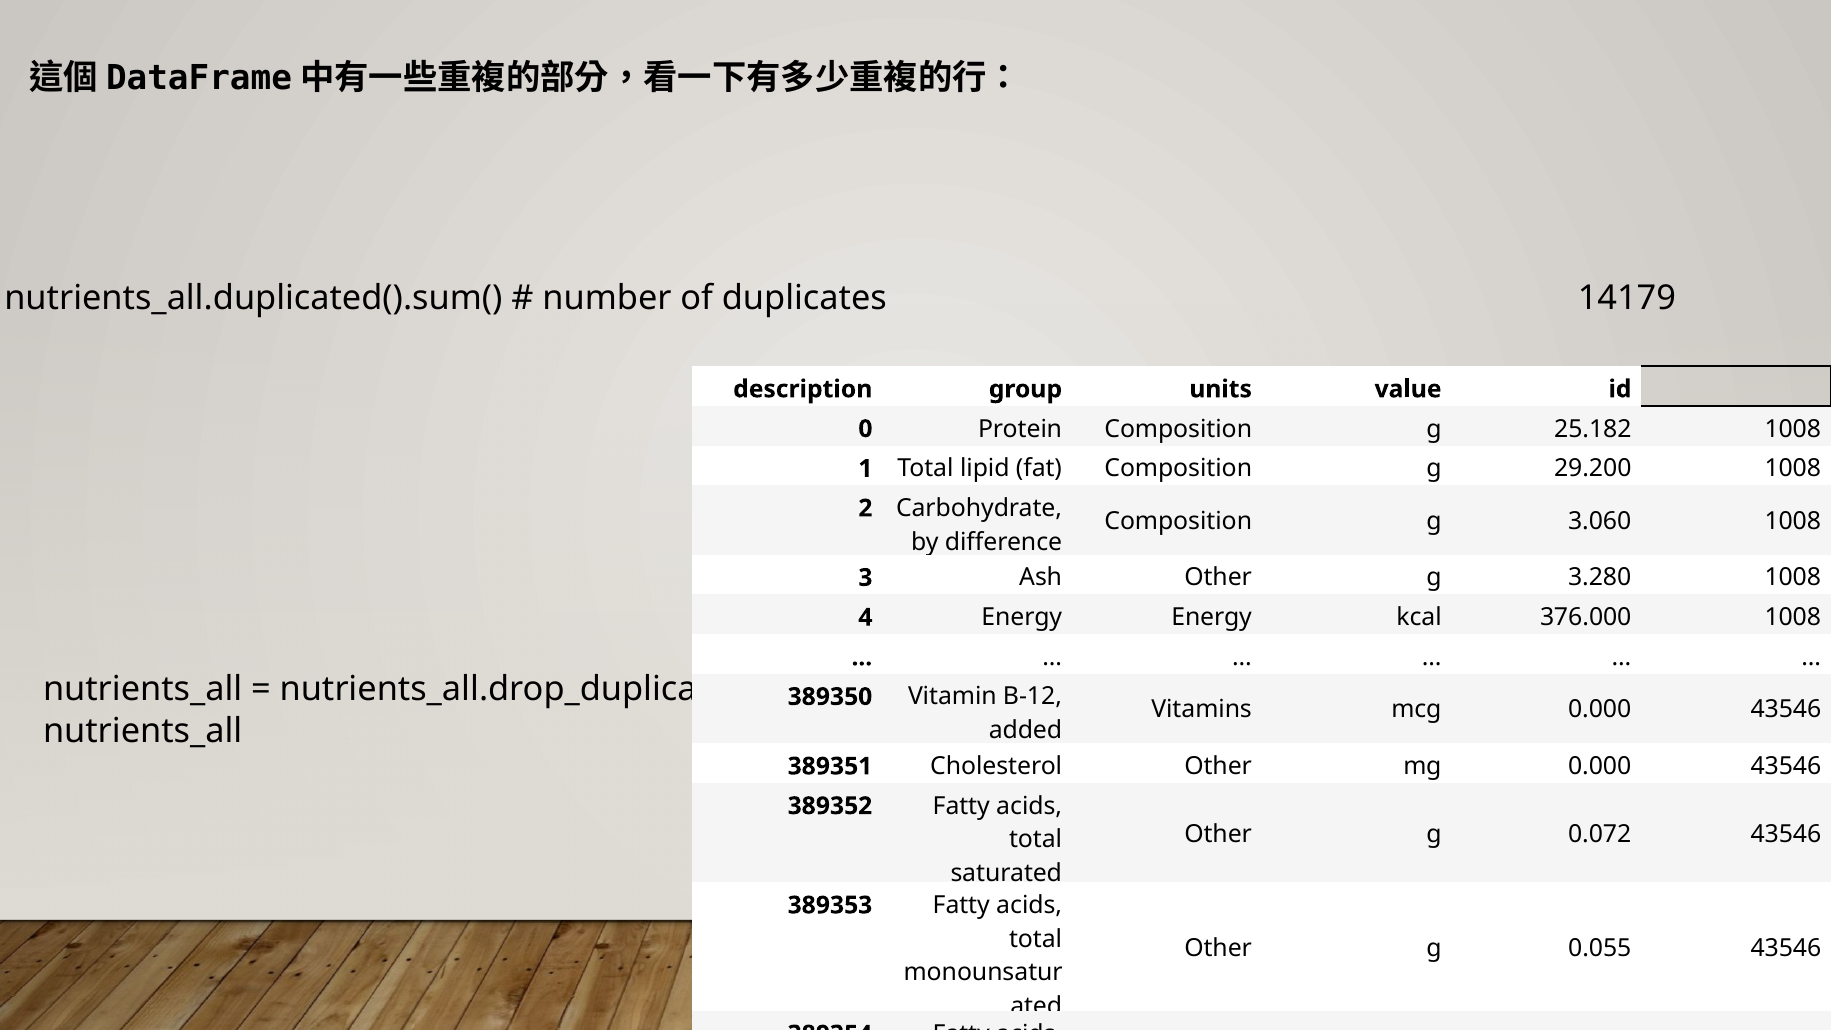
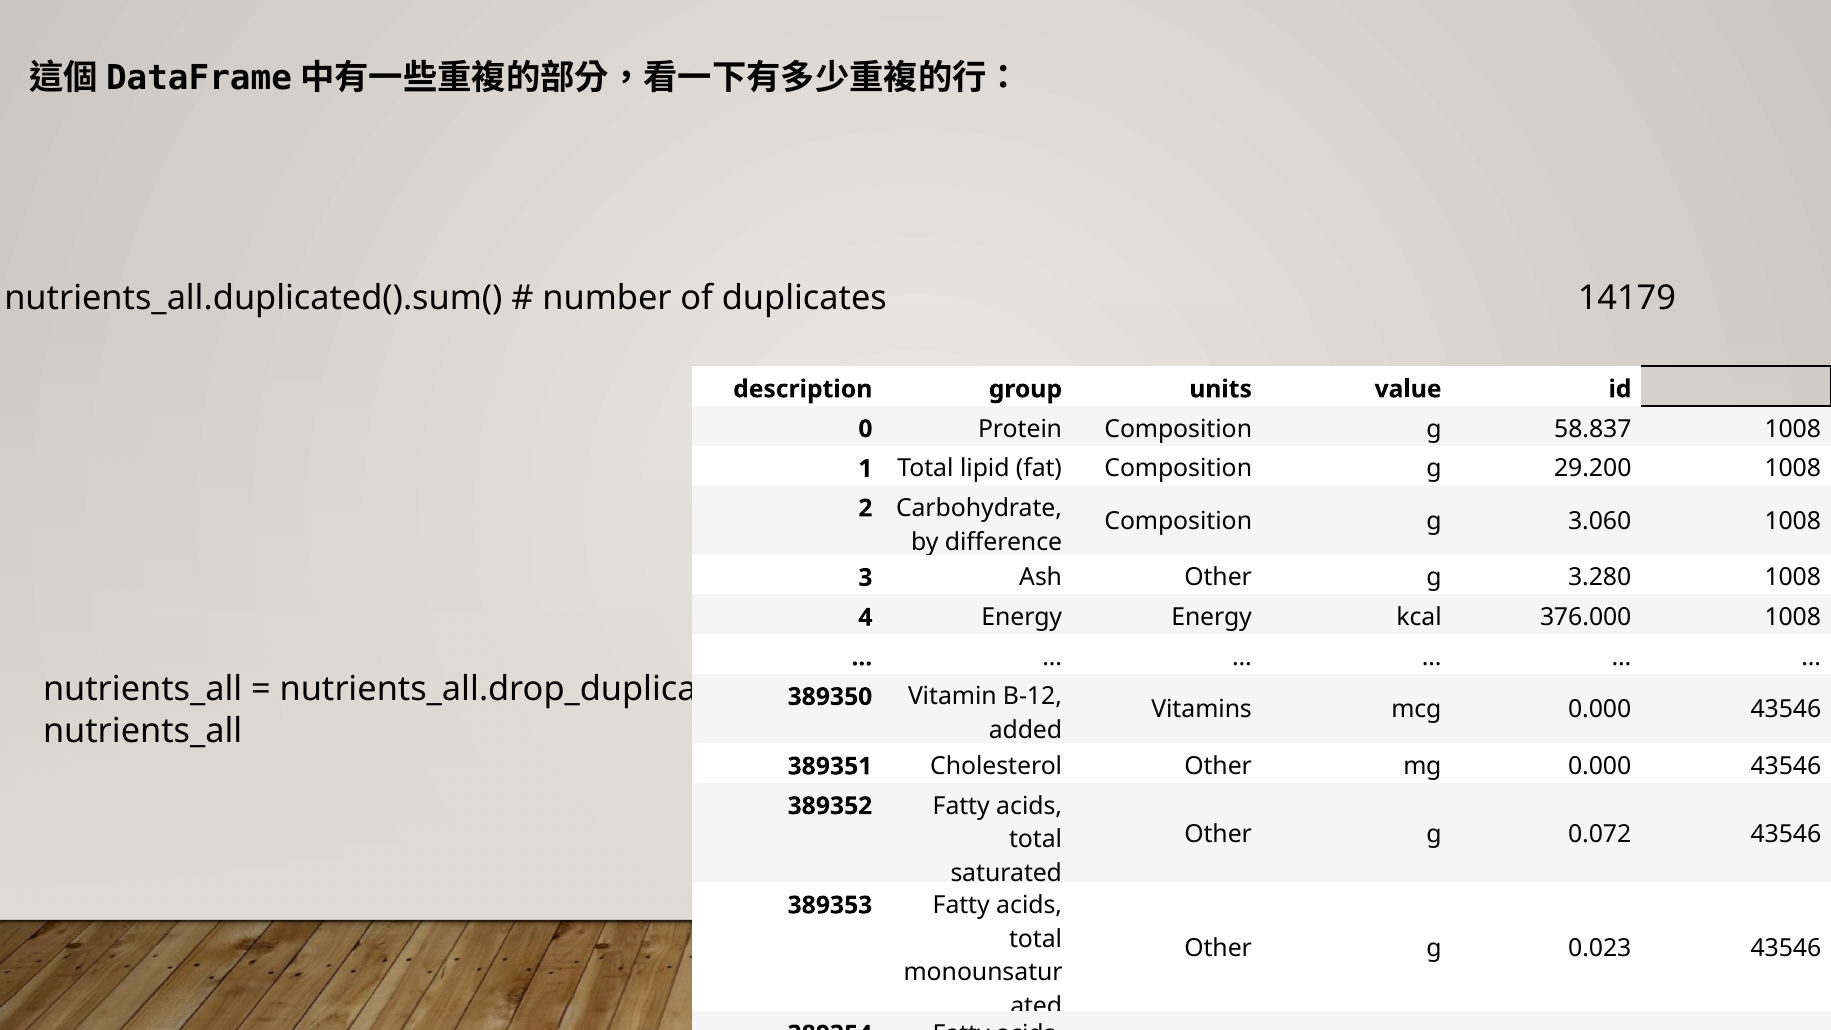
25.182: 25.182 -> 58.837 (1593, 429)
0.055: 0.055 -> 0.023 (1600, 948)
